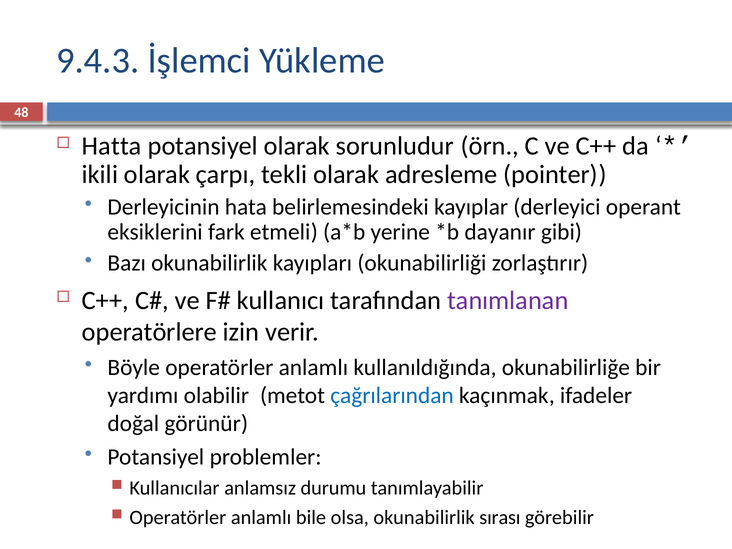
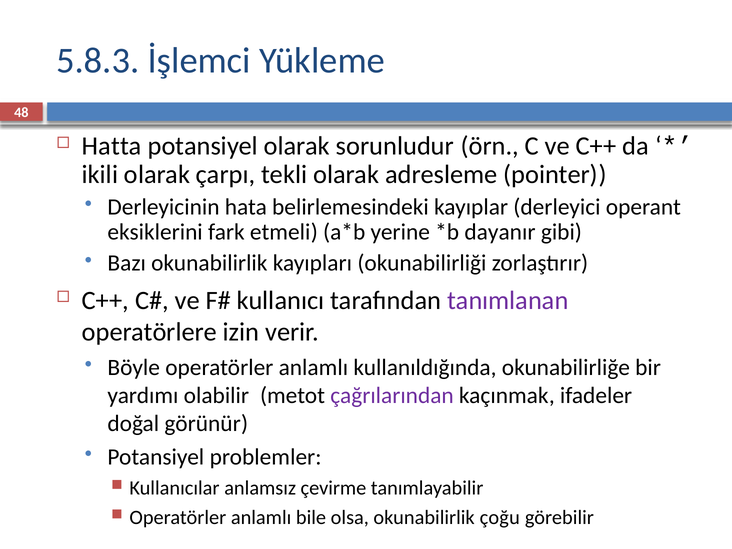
9.4.3: 9.4.3 -> 5.8.3 (98, 60)
çağrılarından colour: blue -> purple (392, 395)
durumu: durumu -> çevirme (333, 488)
sırası: sırası -> çoğu (500, 518)
